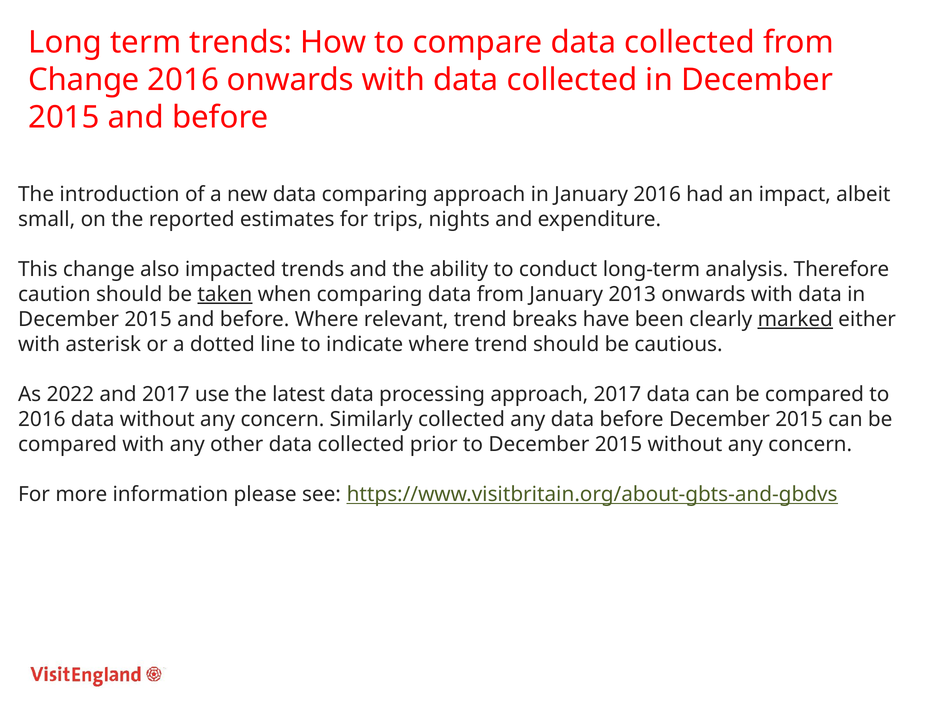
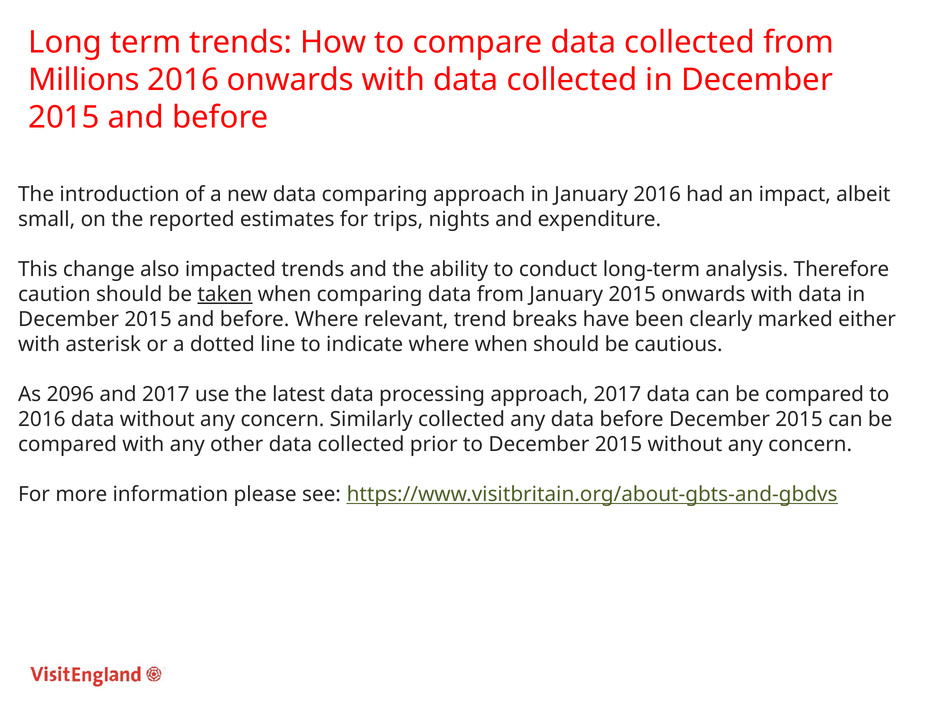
Change: Change -> Millions (84, 80)
January 2013: 2013 -> 2015 (632, 294)
marked underline: present -> none (795, 319)
where trend: trend -> when (501, 344)
2022: 2022 -> 2096 (70, 394)
